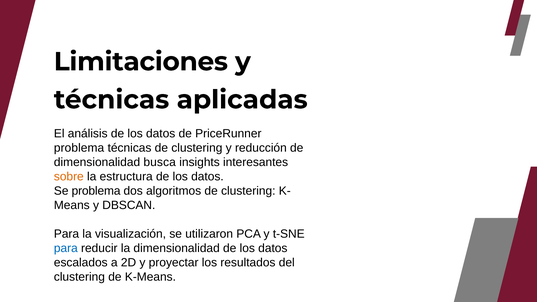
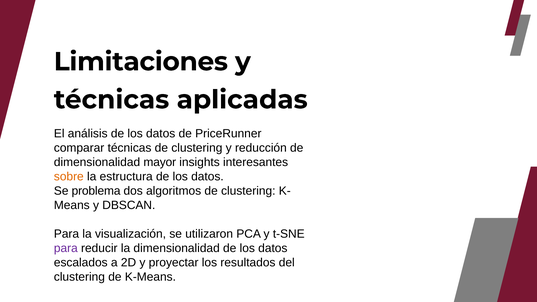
problema: problema -> comparar (79, 148)
busca: busca -> mayor (160, 162)
para colour: blue -> purple (66, 248)
